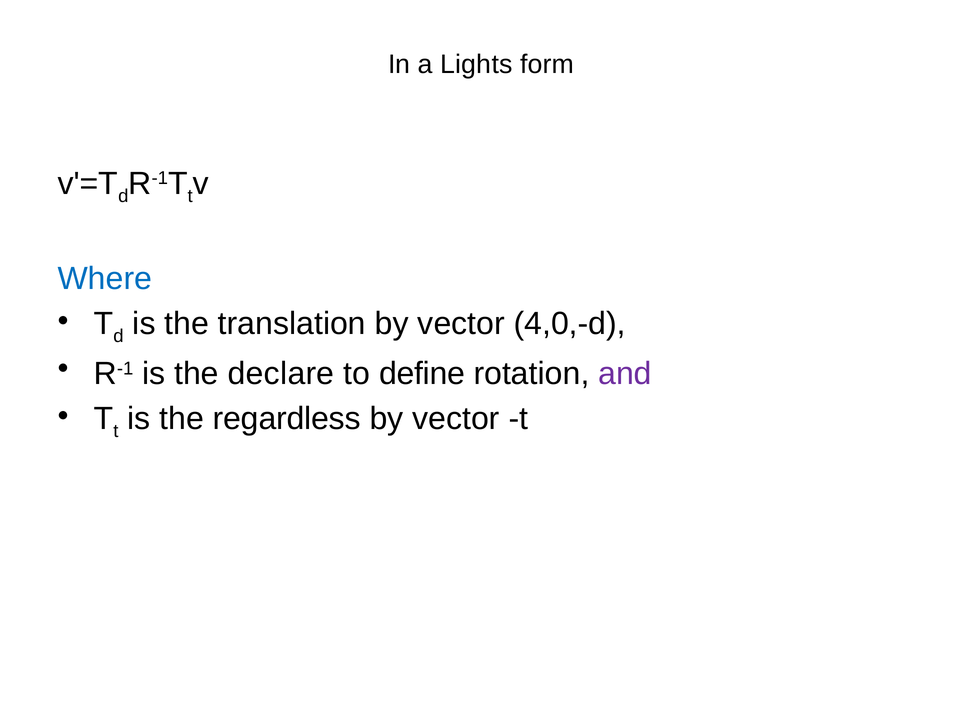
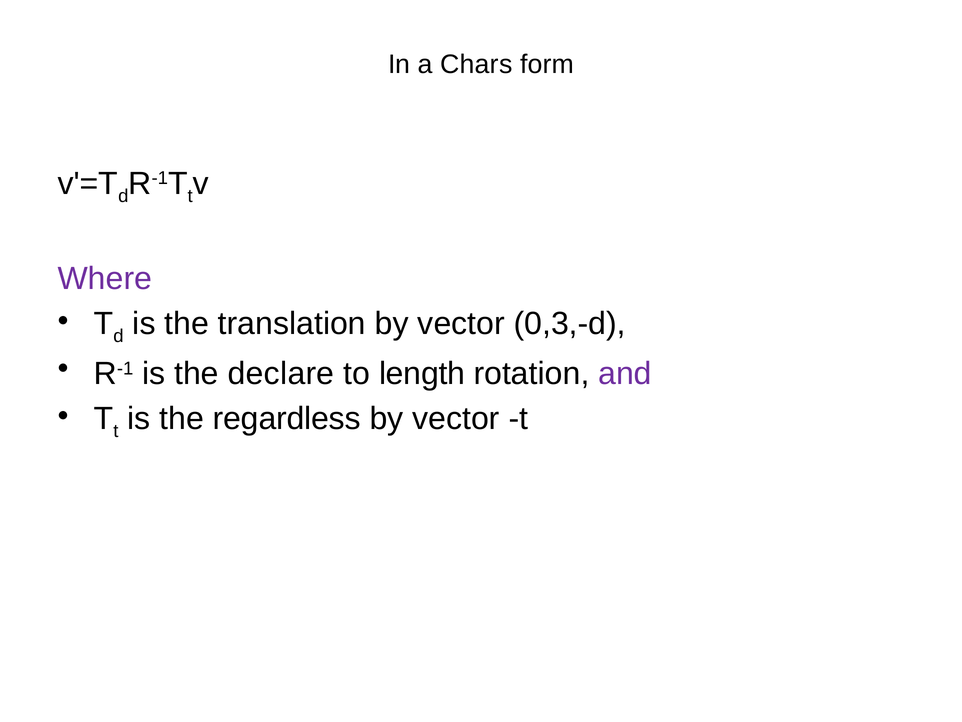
Lights: Lights -> Chars (476, 64)
Where colour: blue -> purple (105, 278)
4,0,-d: 4,0,-d -> 0,3,-d (570, 323)
define: define -> length (422, 374)
